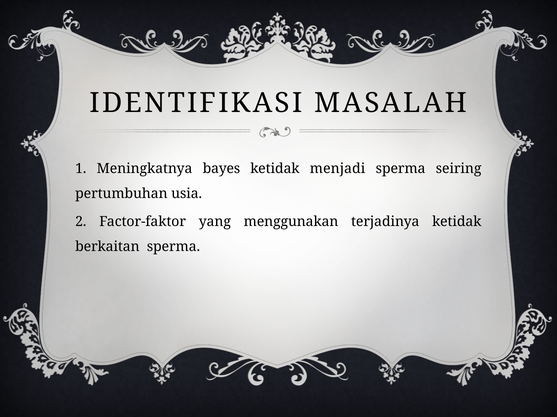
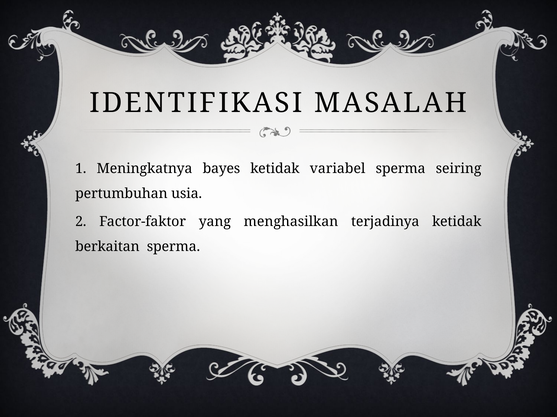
menjadi: menjadi -> variabel (338, 169)
menggunakan: menggunakan -> menghasilkan (291, 222)
